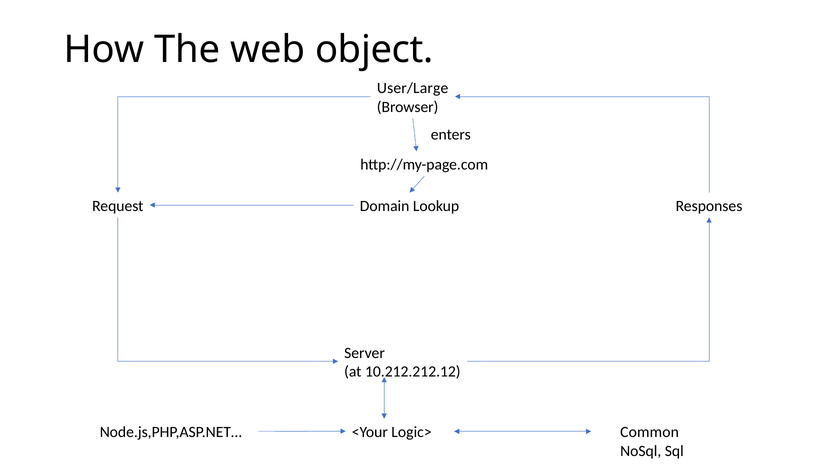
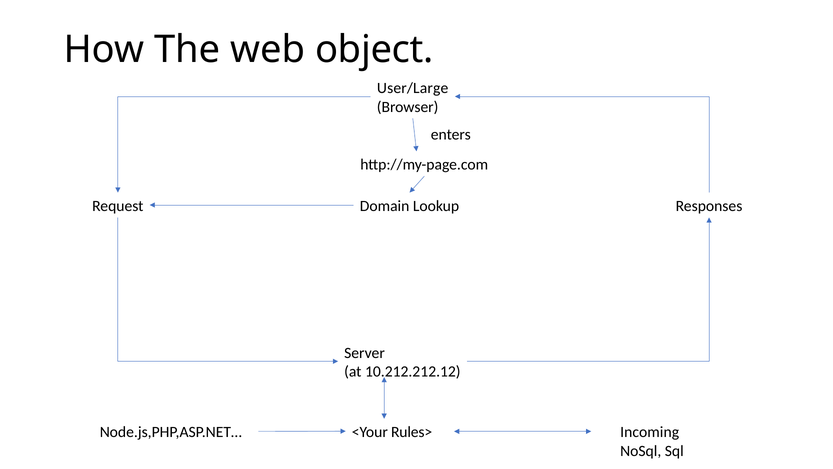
Logic>: Logic> -> Rules> (412, 432)
Common: Common -> Incoming (650, 432)
